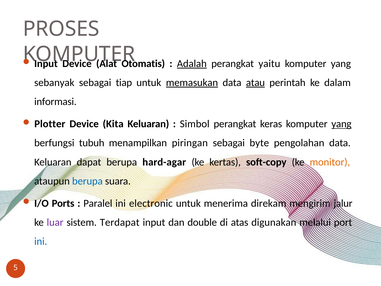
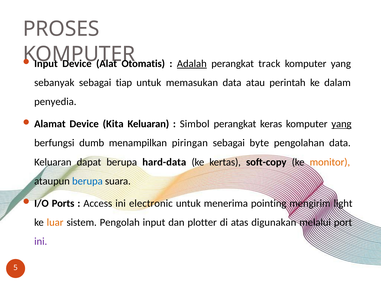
yaitu: yaitu -> track (269, 63)
memasukan underline: present -> none (192, 83)
atau underline: present -> none (255, 83)
informasi: informasi -> penyedia (55, 102)
Plotter: Plotter -> Alamat (50, 124)
tubuh: tubuh -> dumb (92, 143)
hard-agar: hard-agar -> hard-data (164, 162)
Paralel: Paralel -> Access (98, 203)
direkam: direkam -> pointing (269, 203)
jalur: jalur -> light (343, 203)
luar colour: purple -> orange (55, 222)
Terdapat: Terdapat -> Pengolah (120, 222)
double: double -> plotter (202, 222)
ini colour: blue -> purple (41, 241)
